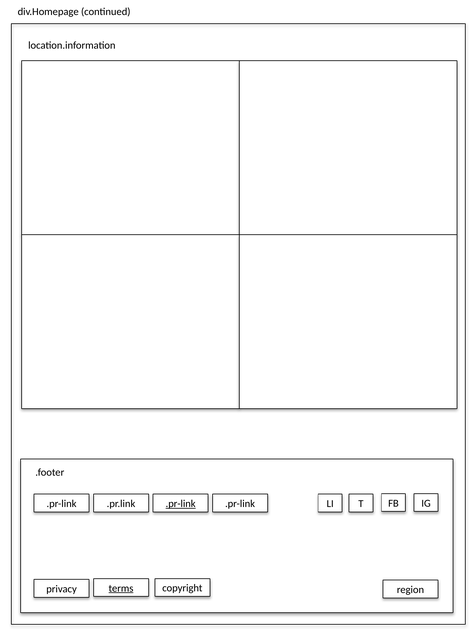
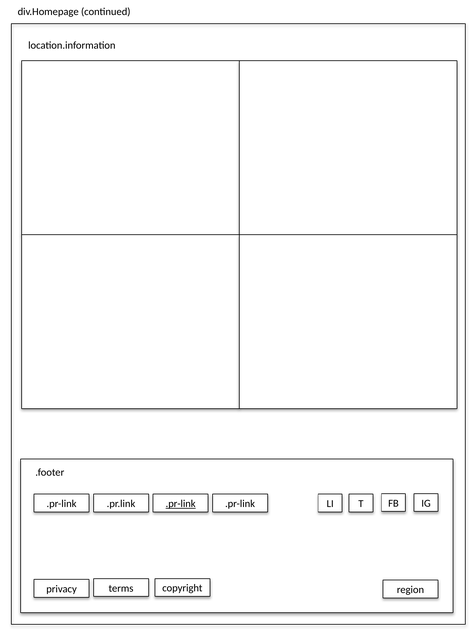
terms underline: present -> none (121, 589)
